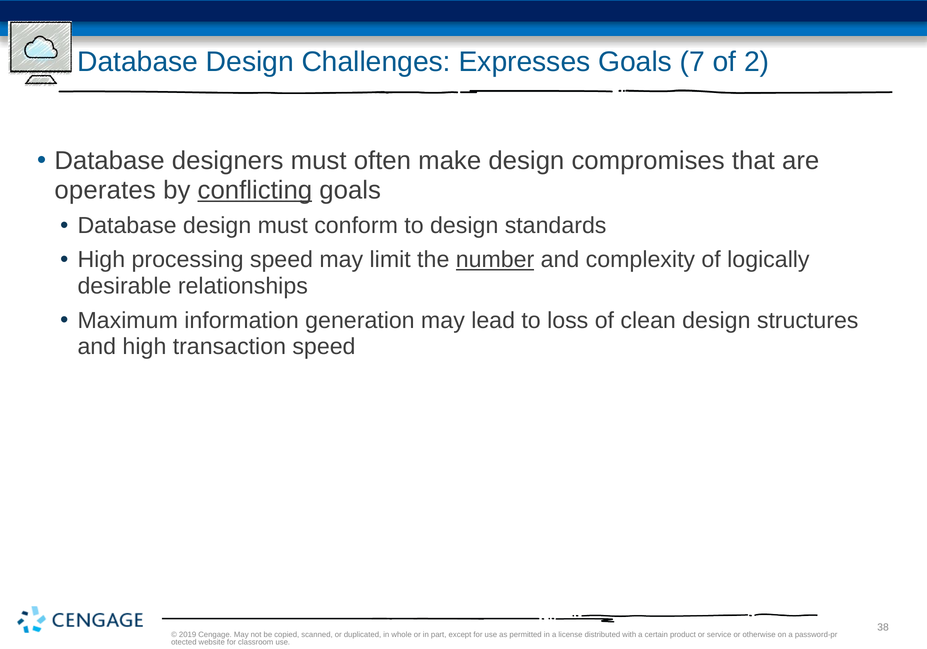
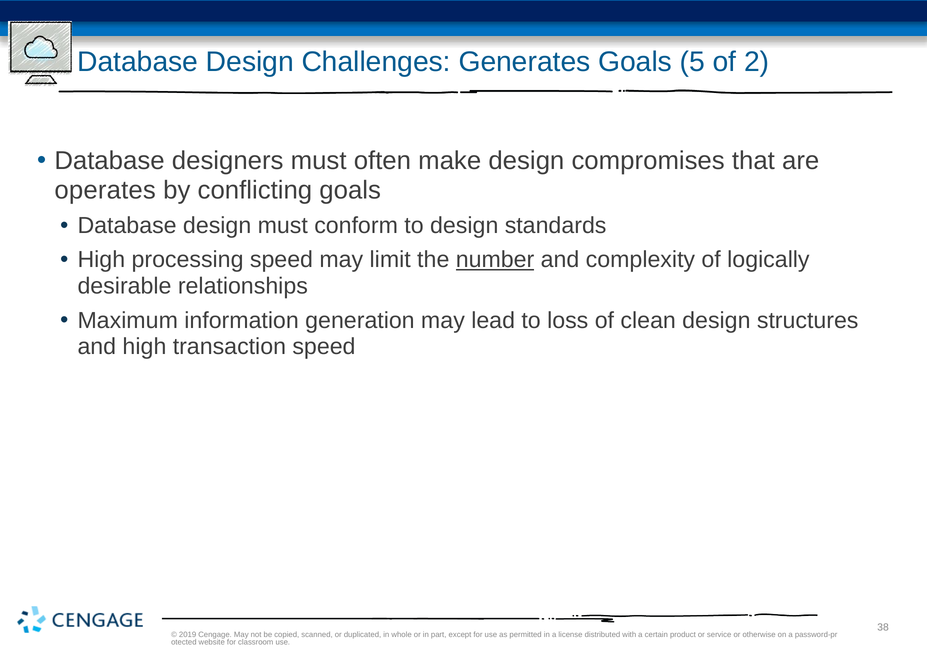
Expresses: Expresses -> Generates (525, 62)
7: 7 -> 5 (692, 62)
conflicting underline: present -> none (255, 190)
